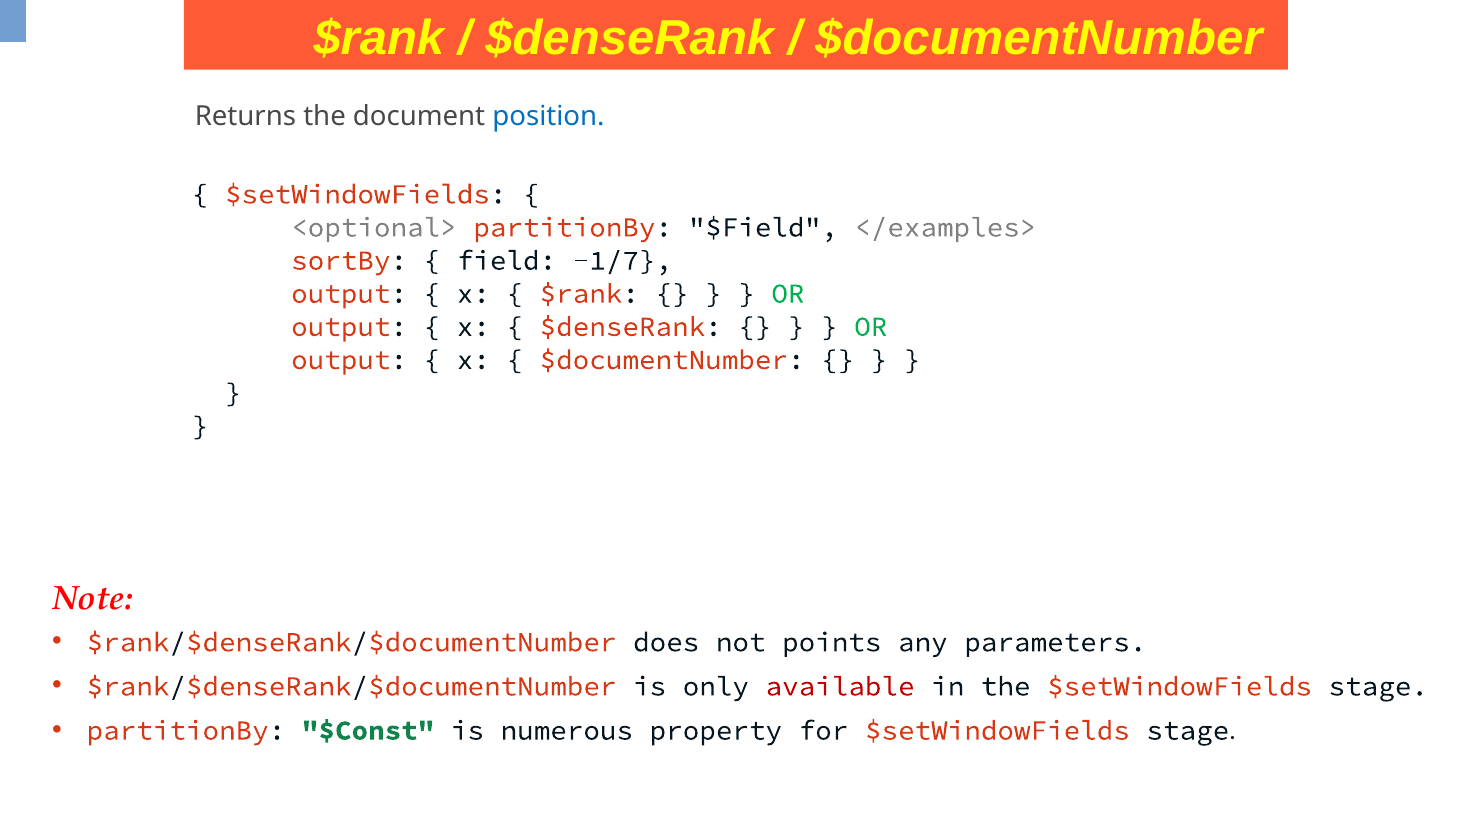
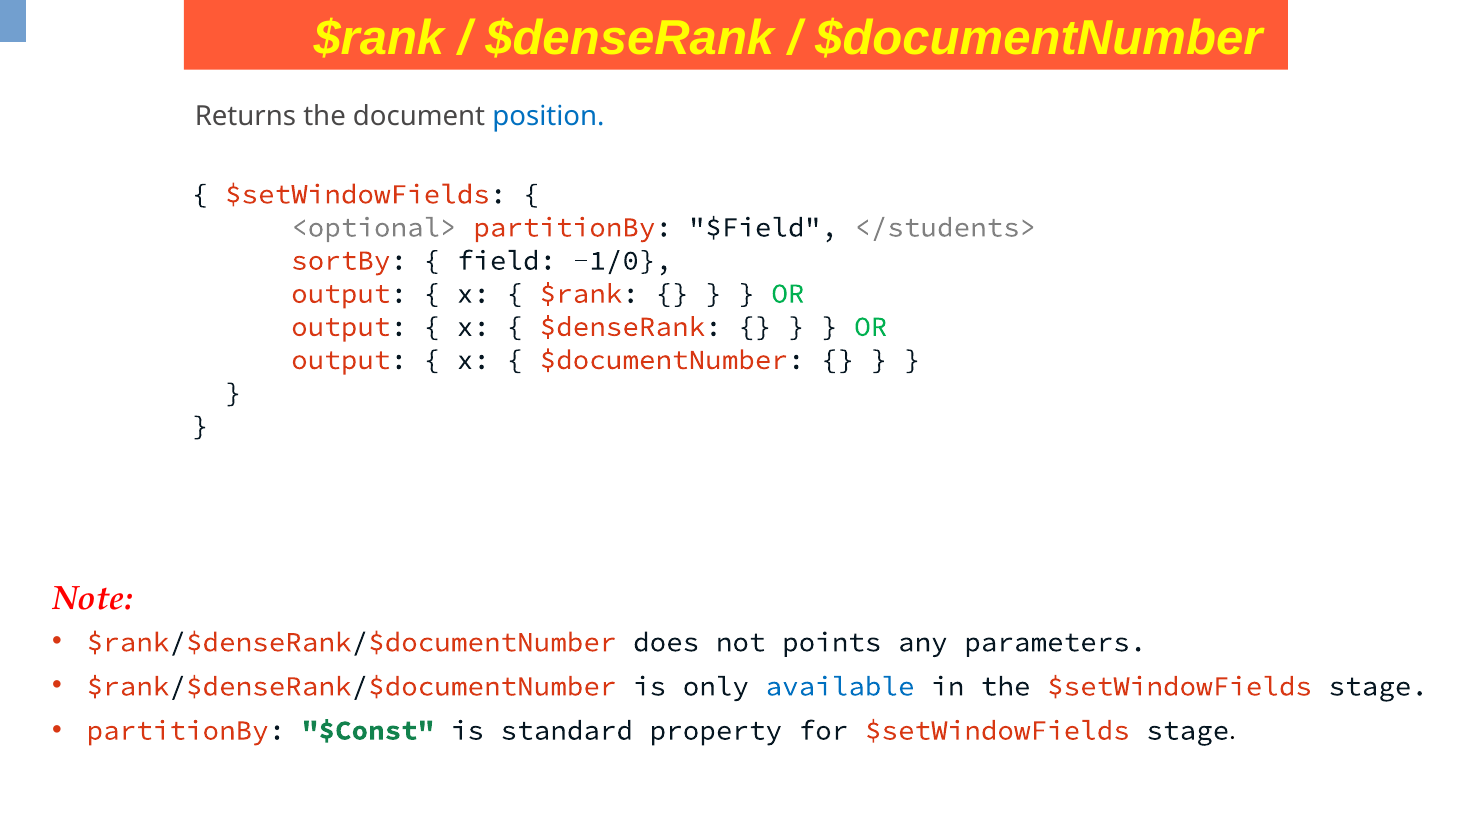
</examples>: </examples> -> </students> (945, 227)
-1/7: -1/7 -> -1/0 (622, 261)
available colour: red -> blue (840, 686)
numerous: numerous -> standard (567, 730)
